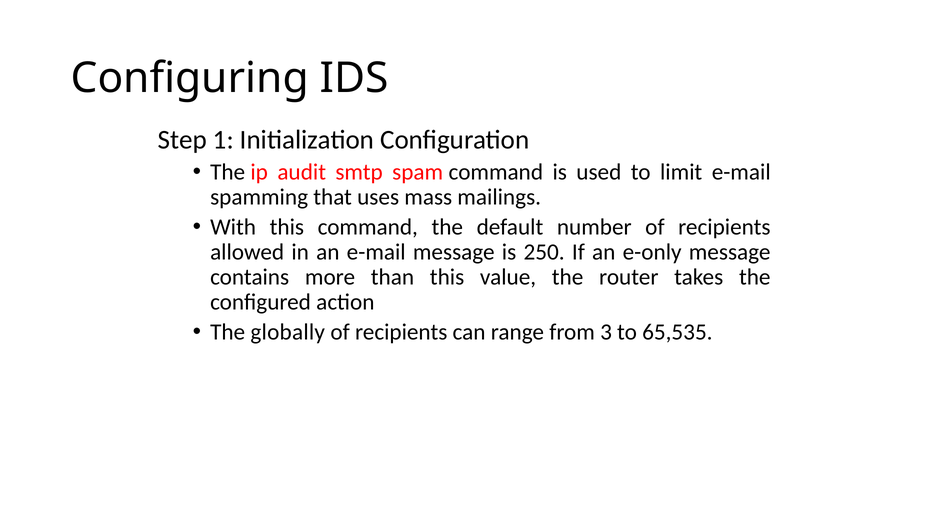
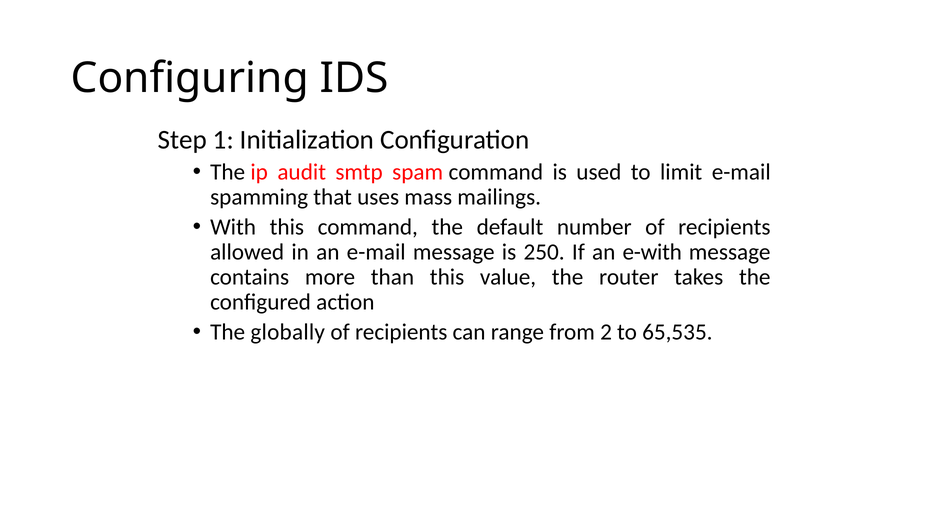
e-only: e-only -> e-with (652, 252)
3: 3 -> 2 (606, 332)
